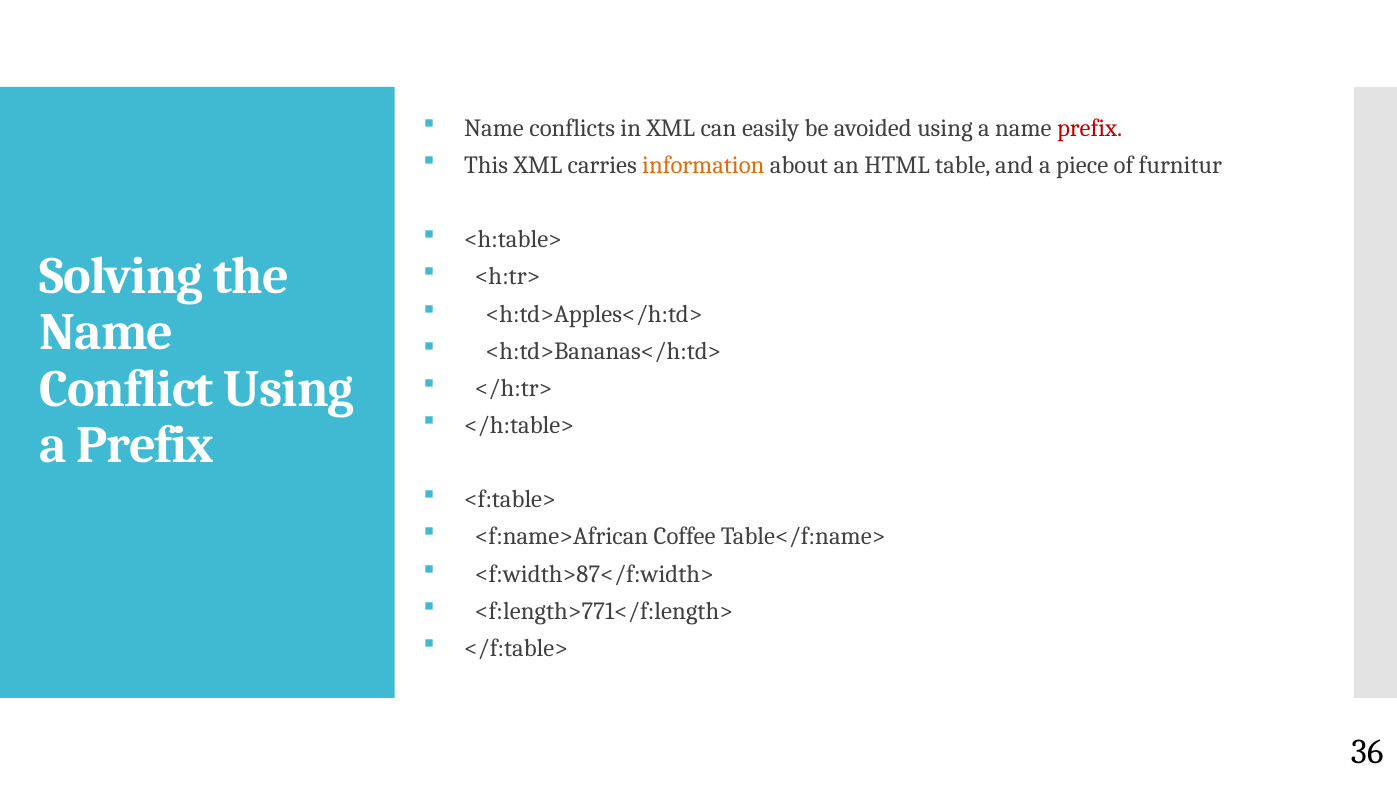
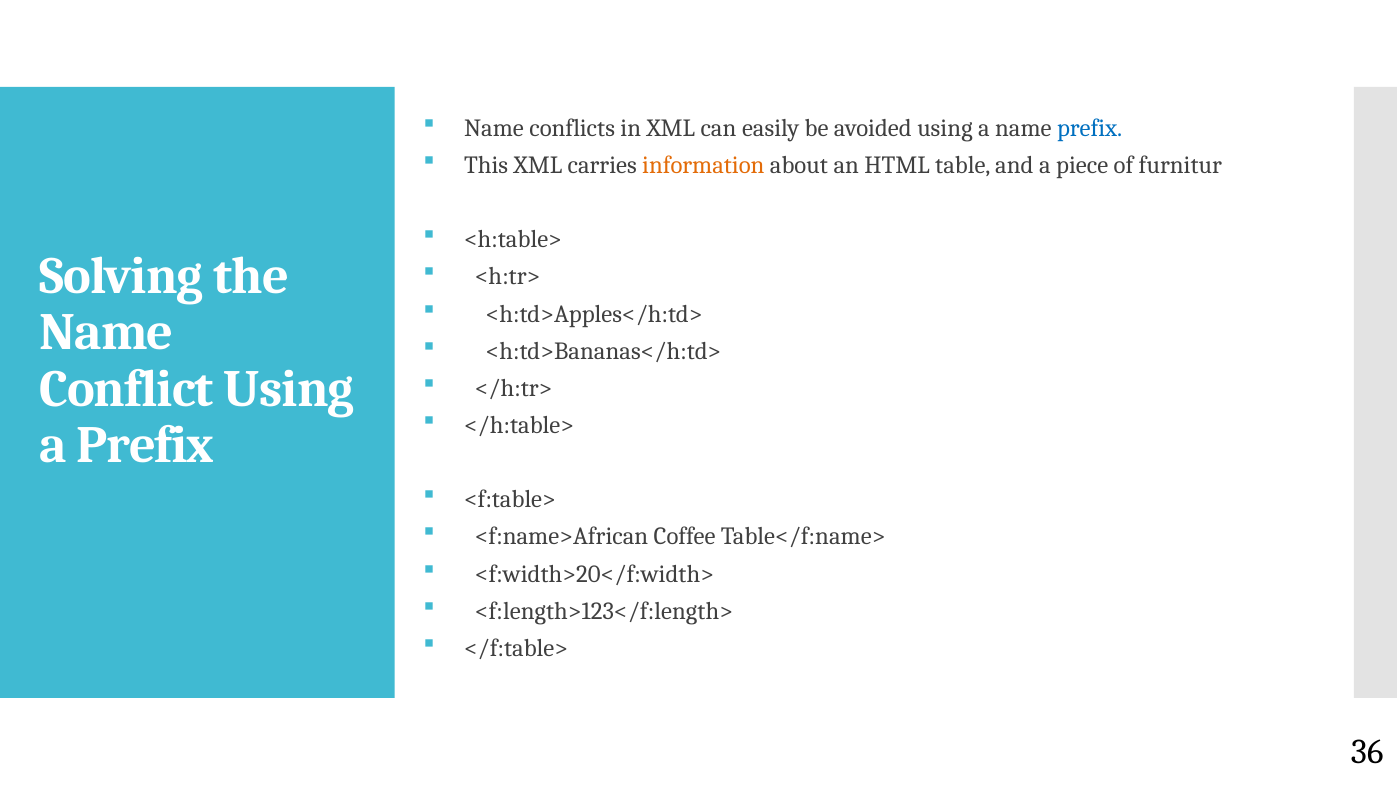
prefix colour: red -> blue (1090, 128)
<f:width>87</f:width>: <f:width>87</f:width> -> <f:width>20</f:width> (594, 574)
<f:length>771</f:length>: <f:length>771</f:length> -> <f:length>123</f:length> (604, 611)
